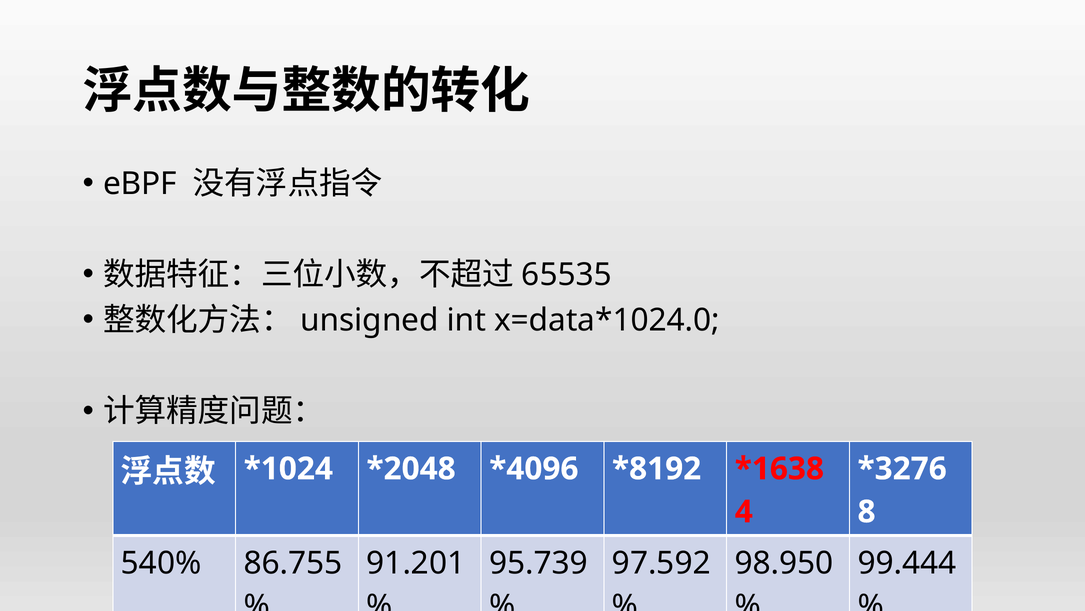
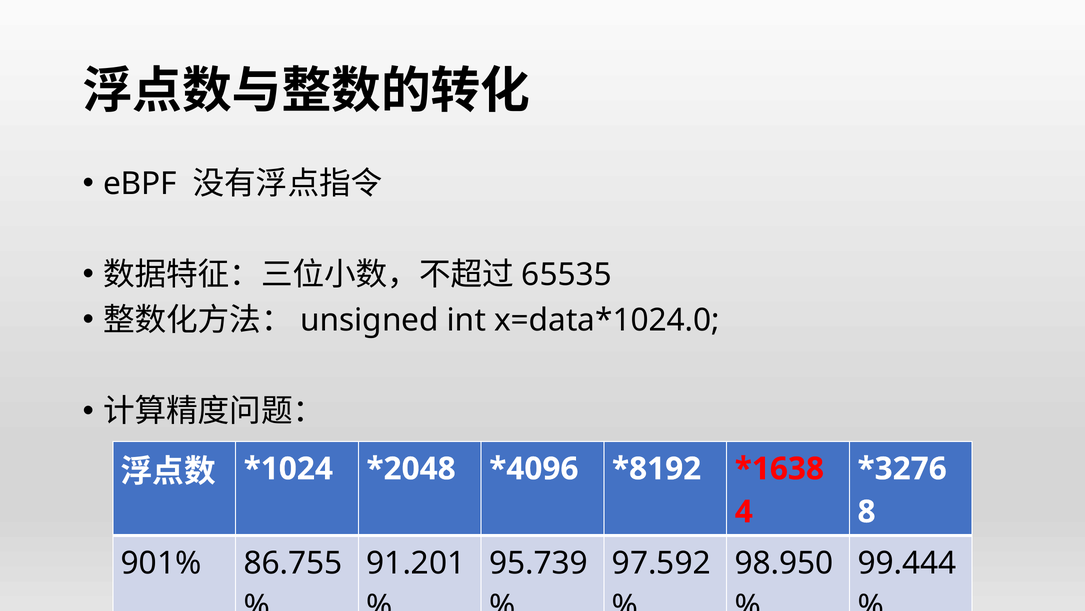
540%: 540% -> 901% (161, 562)
